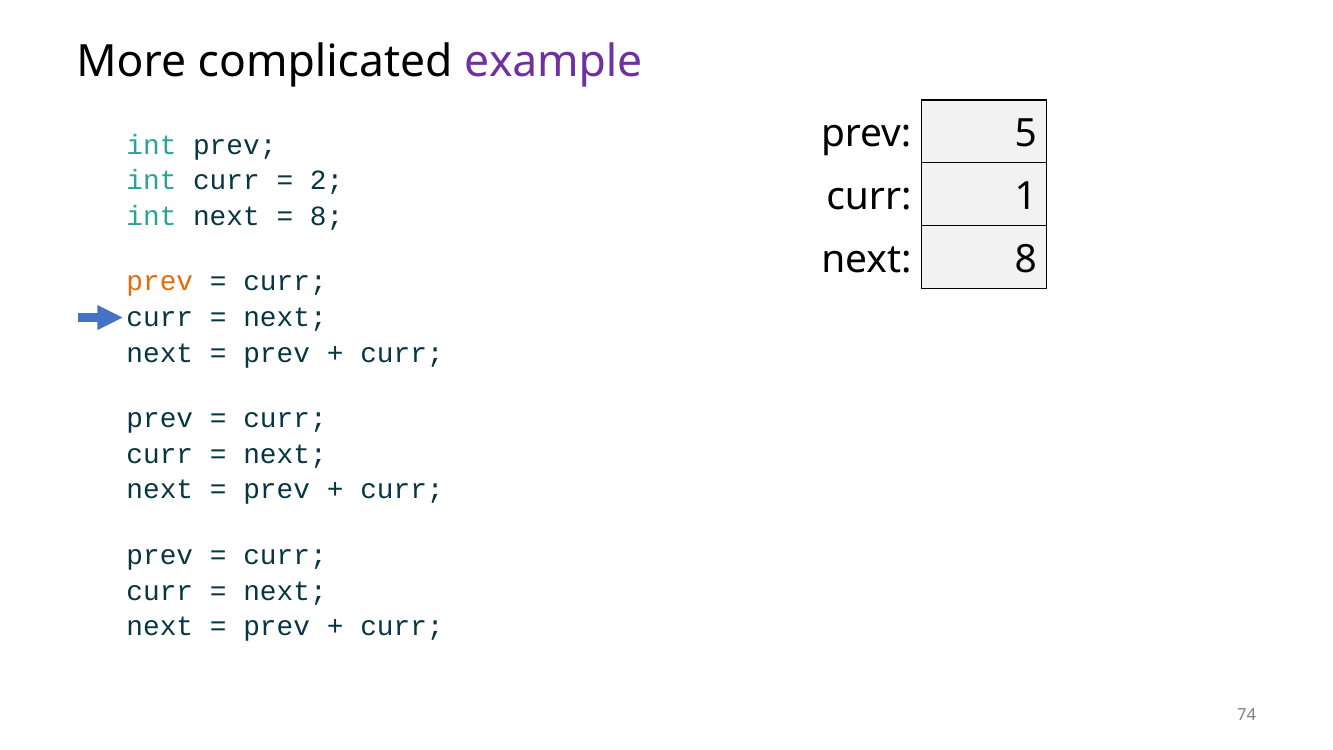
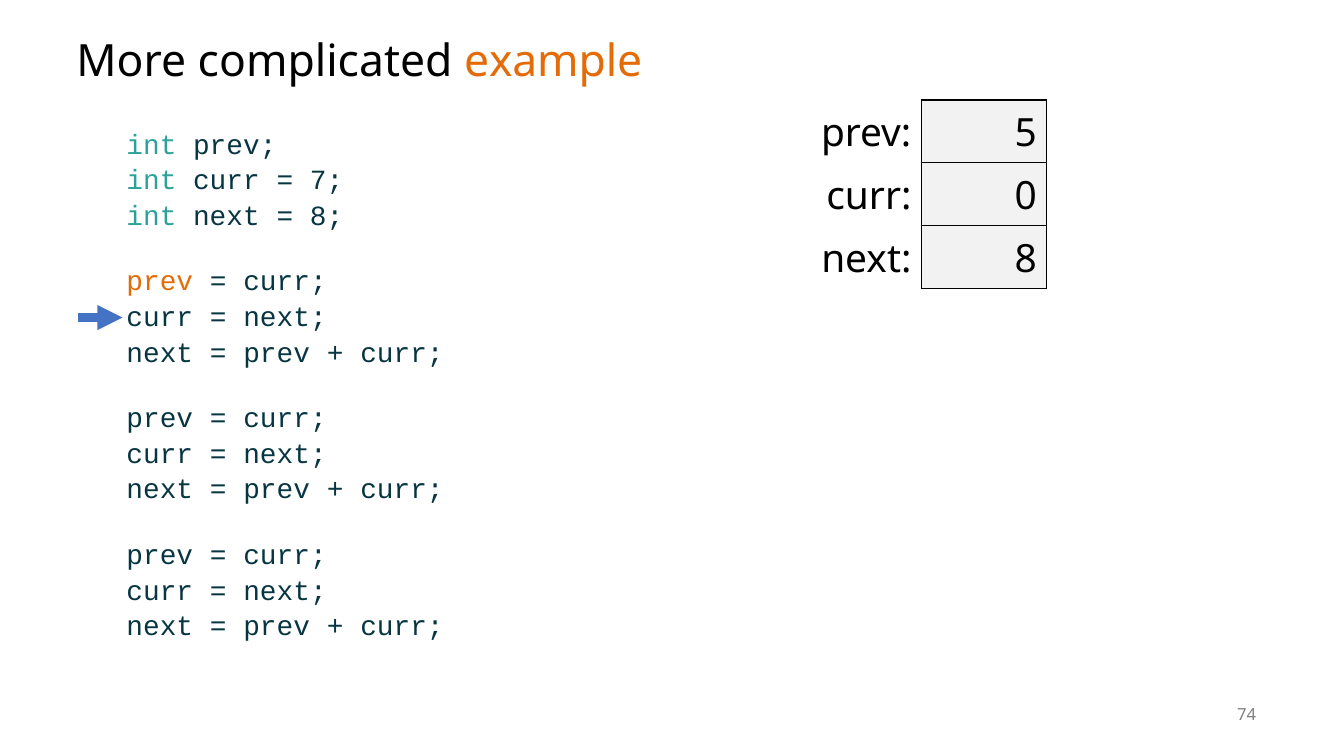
example colour: purple -> orange (553, 62)
2: 2 -> 7 (327, 180)
1: 1 -> 0 (1026, 196)
